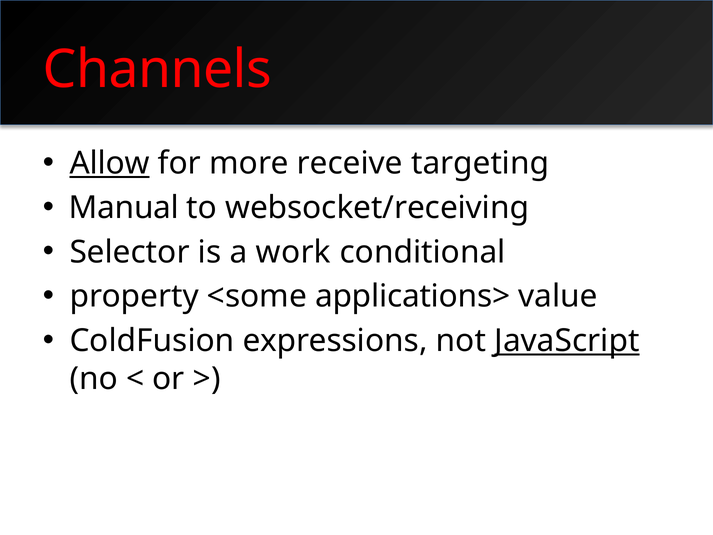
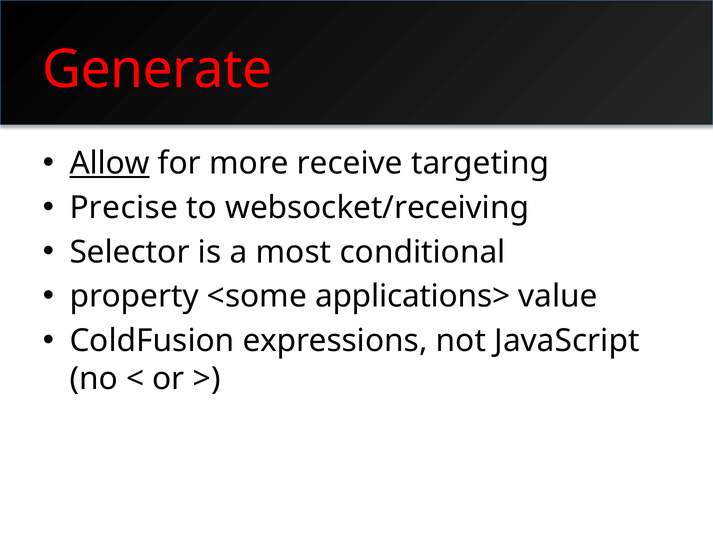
Channels: Channels -> Generate (157, 70)
Manual: Manual -> Precise (124, 208)
work: work -> most (293, 252)
JavaScript underline: present -> none (567, 341)
